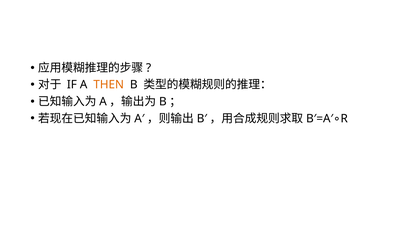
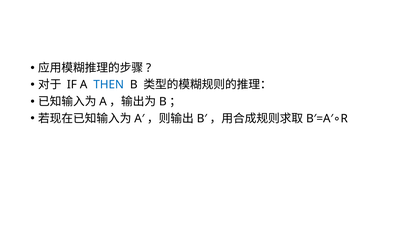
THEN colour: orange -> blue (109, 85)
